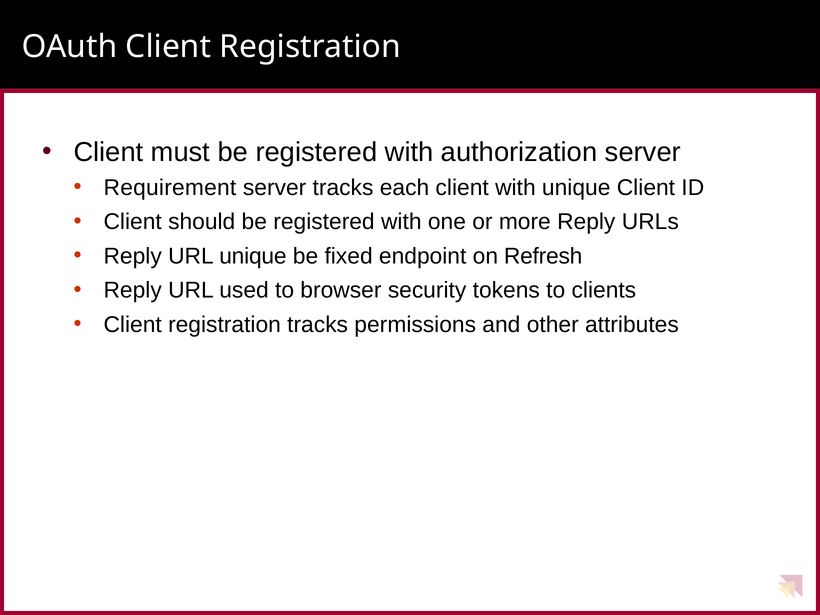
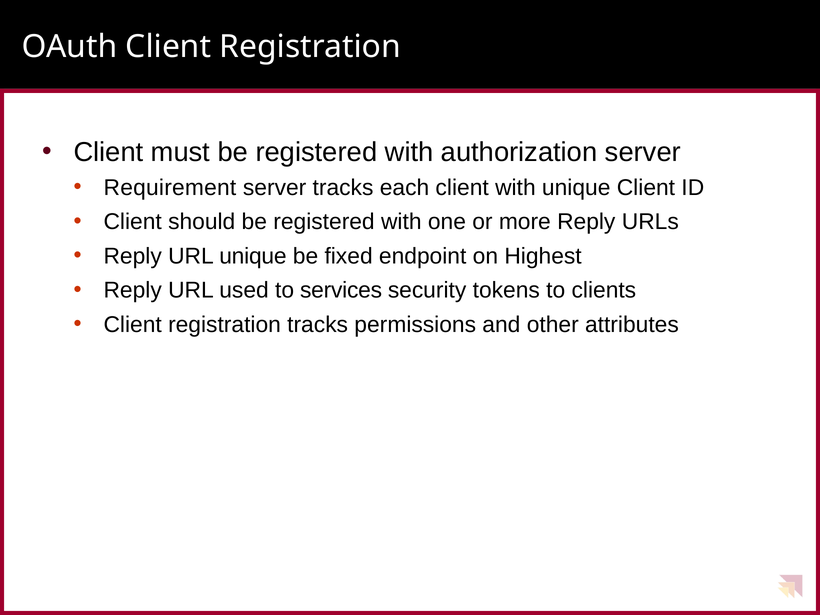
Refresh: Refresh -> Highest (543, 256)
browser: browser -> services (341, 290)
